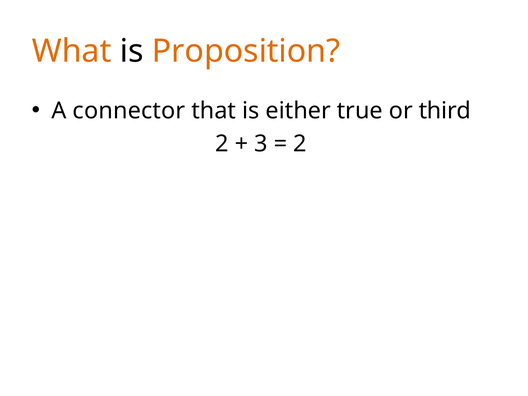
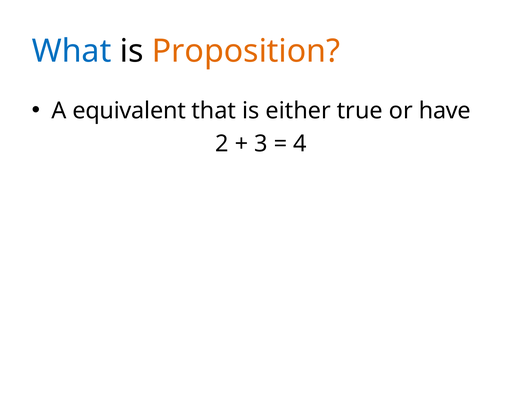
What colour: orange -> blue (72, 51)
connector: connector -> equivalent (129, 111)
third: third -> have (445, 111)
2: 2 -> 4 (300, 144)
